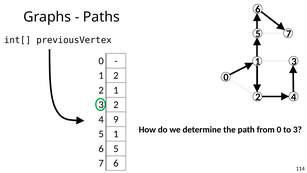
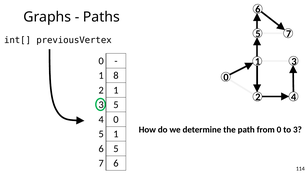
2: 2 -> 8 (116, 75)
2: 2 -> 5 (116, 105)
4 9: 9 -> 0 (116, 119)
